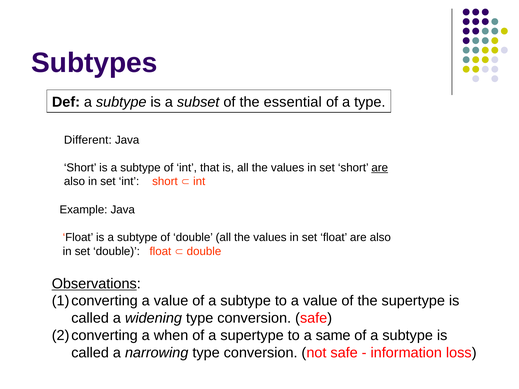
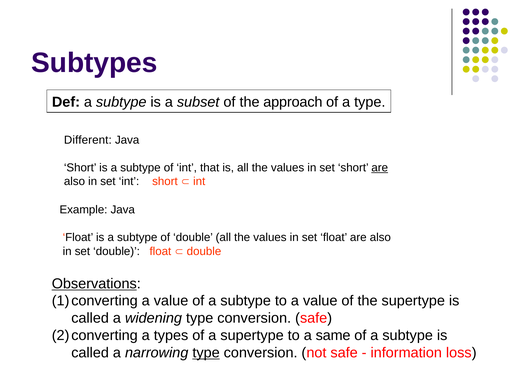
essential: essential -> approach (293, 102)
when: when -> types (171, 336)
type underline: none -> present (206, 353)
